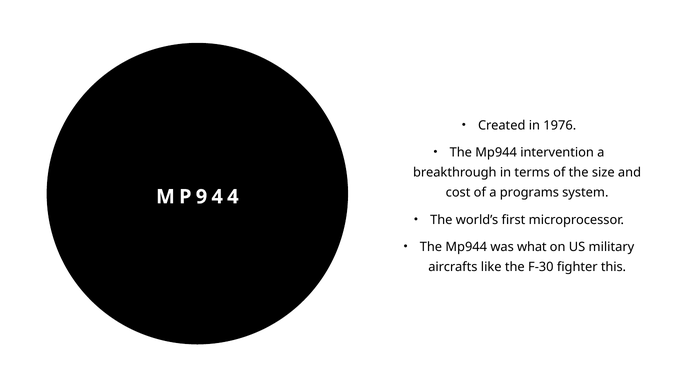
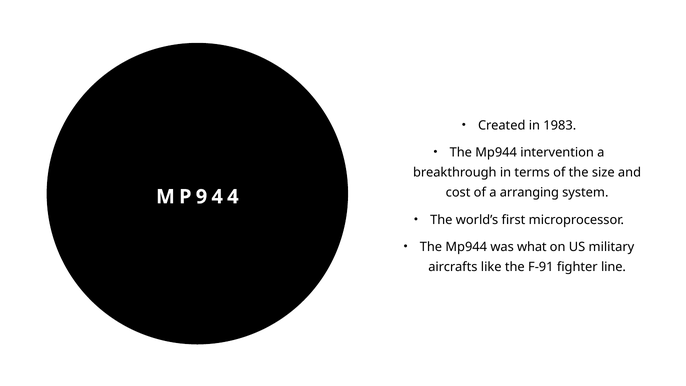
1976: 1976 -> 1983 (560, 125)
programs: programs -> arranging (529, 193)
F-30: F-30 -> F-91 (541, 267)
this: this -> line (613, 267)
